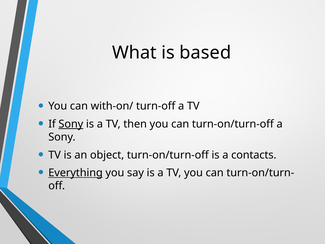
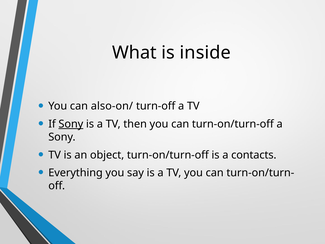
based: based -> inside (205, 53)
with-on/: with-on/ -> also-on/ (112, 106)
Everything underline: present -> none (75, 173)
